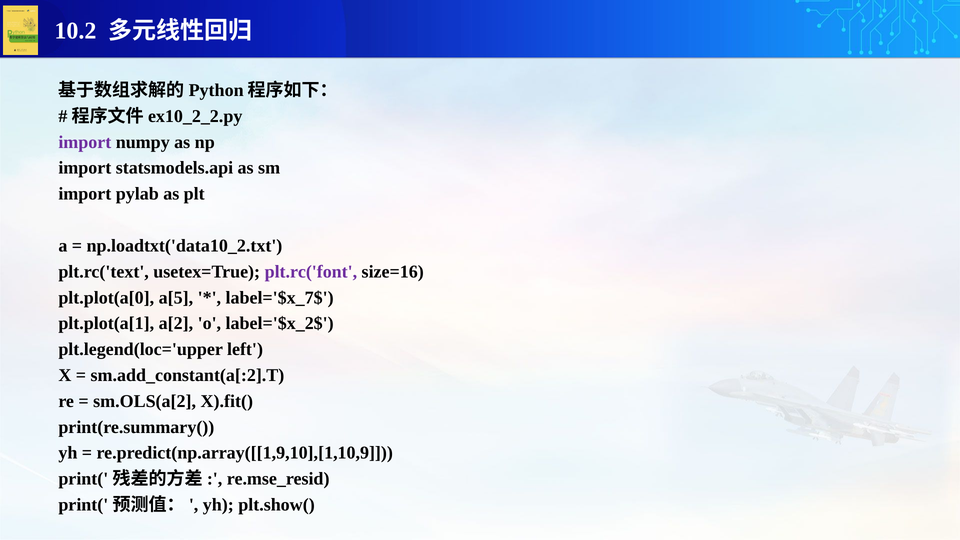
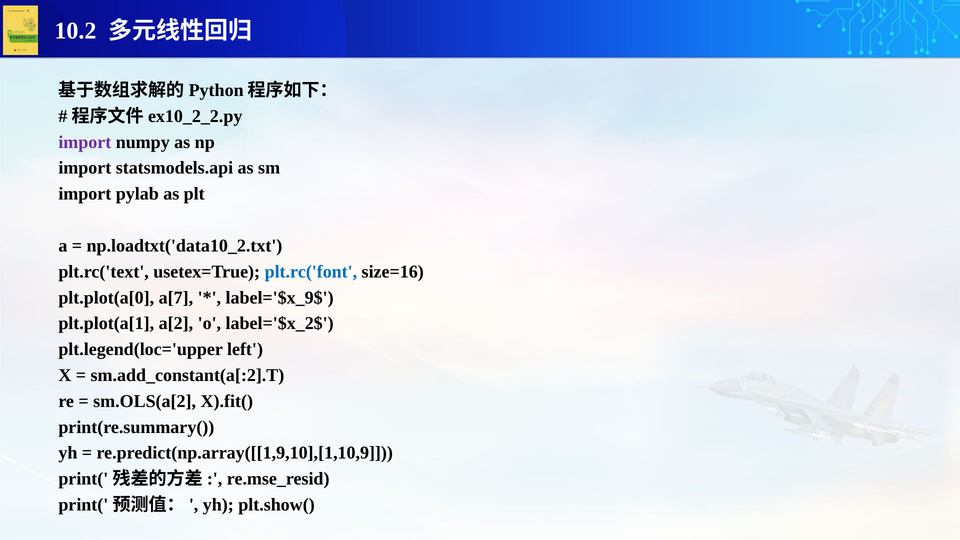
plt.rc('font colour: purple -> blue (311, 272)
a[5: a[5 -> a[7 (176, 298)
label='$x_7$: label='$x_7$ -> label='$x_9$ (280, 298)
